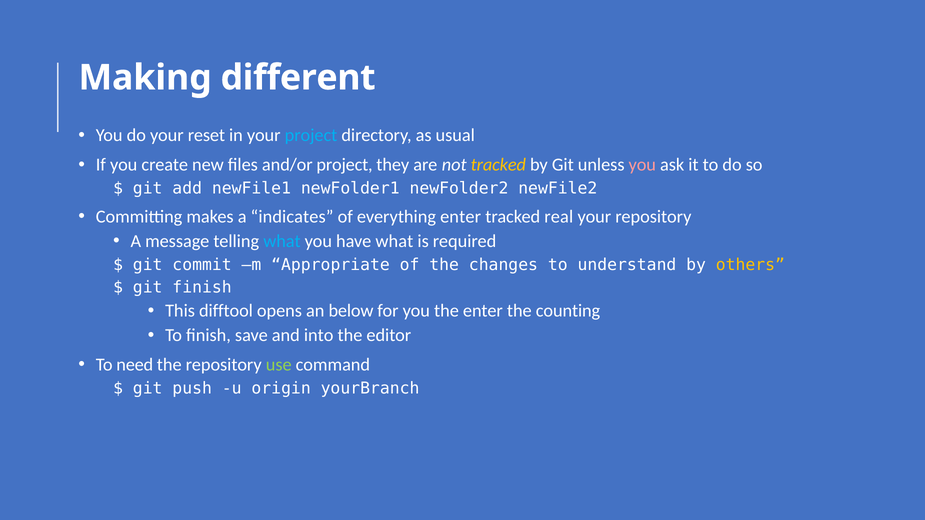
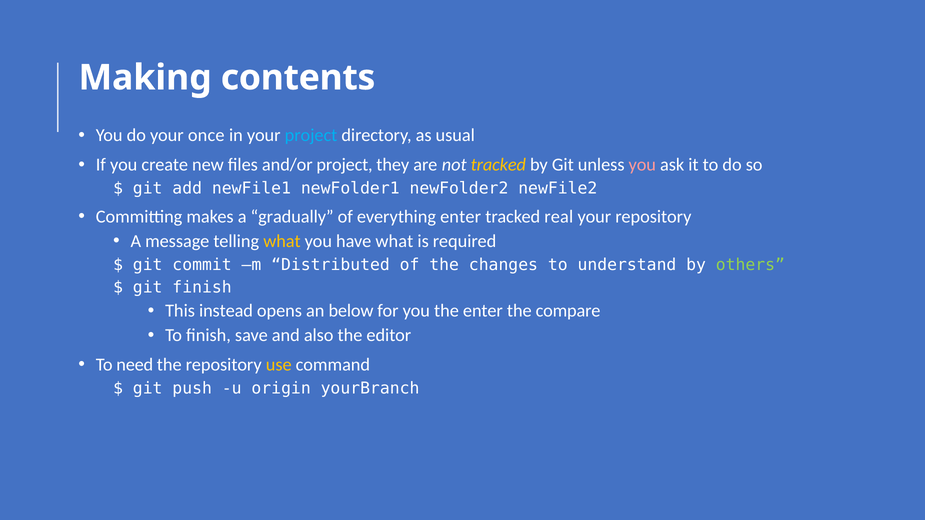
different: different -> contents (298, 78)
reset: reset -> once (206, 135)
indicates: indicates -> gradually (292, 217)
what colour: light blue -> yellow (282, 241)
Appropriate: Appropriate -> Distributed (331, 265)
others colour: yellow -> light green (750, 265)
difftool: difftool -> instead (226, 311)
counting: counting -> compare (568, 311)
into: into -> also (319, 336)
use colour: light green -> yellow (279, 365)
